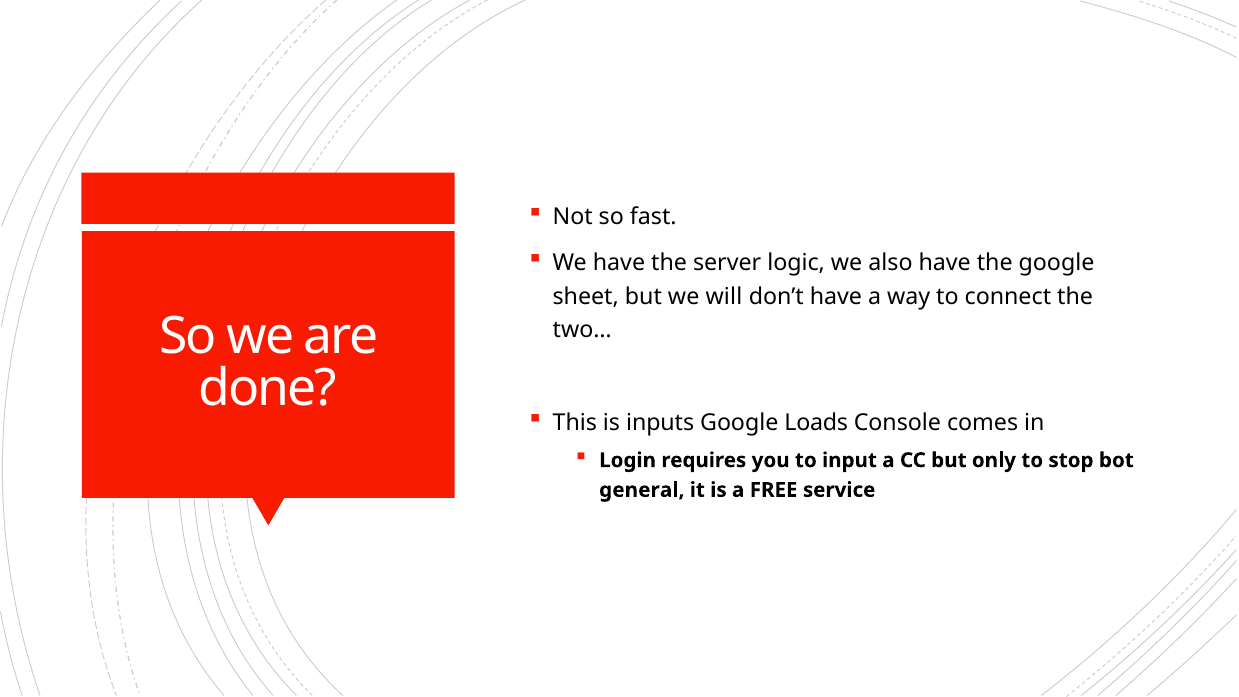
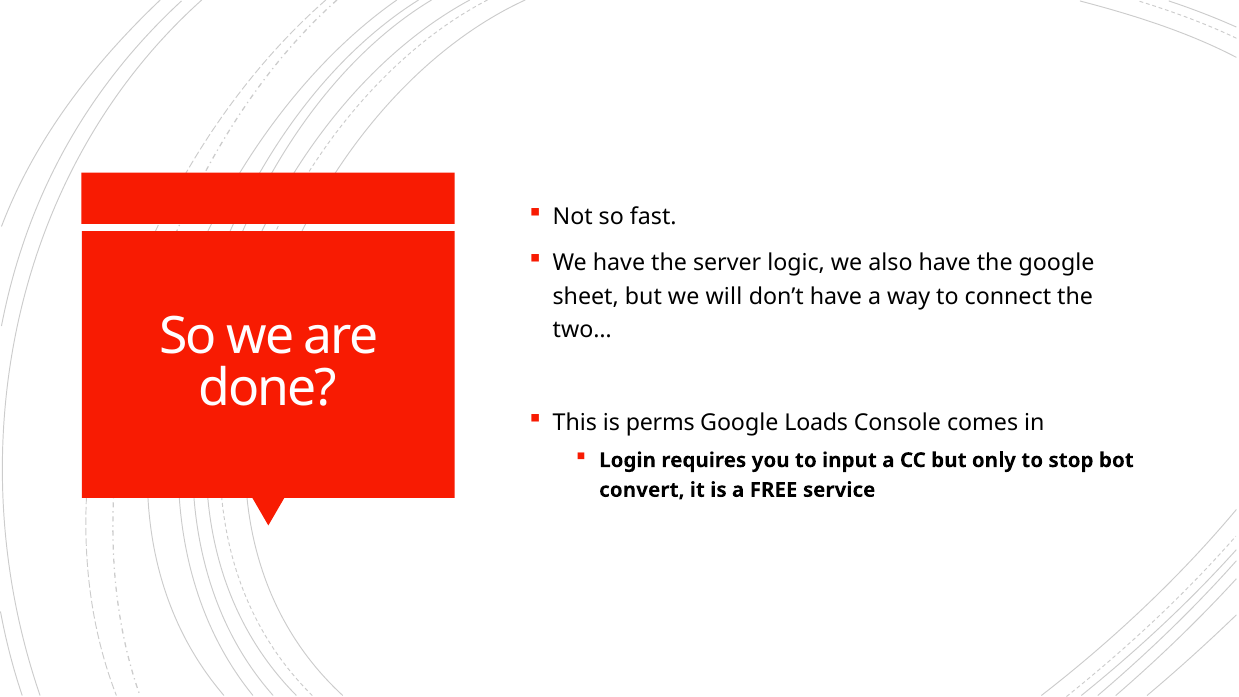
inputs: inputs -> perms (660, 423)
general: general -> convert (642, 490)
